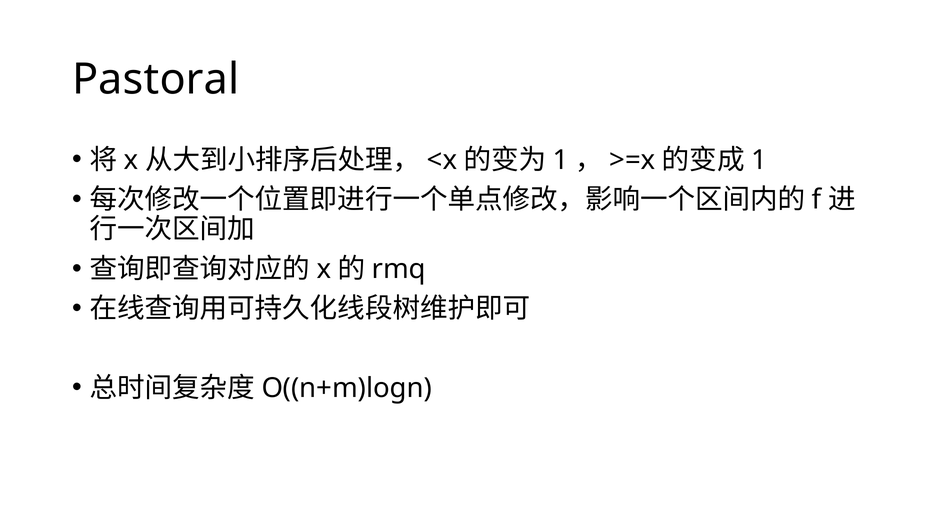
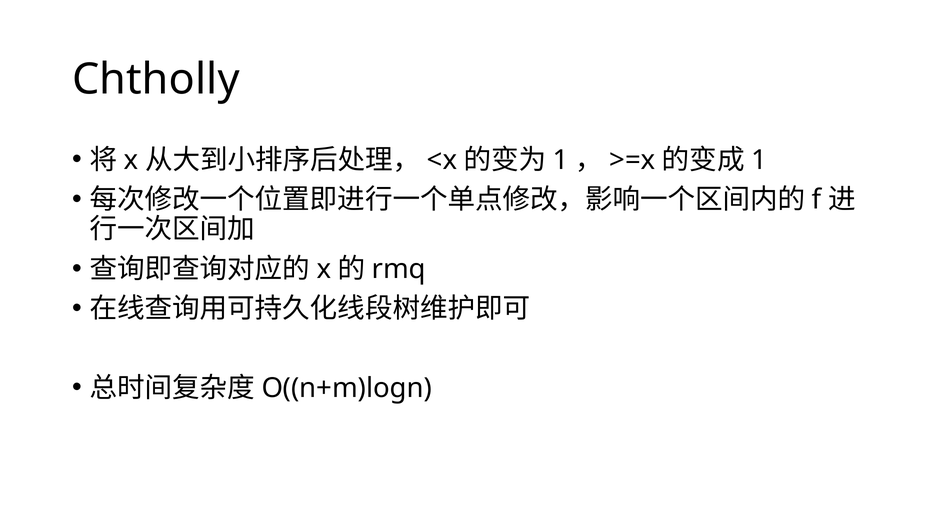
Pastoral: Pastoral -> Chtholly (156, 79)
